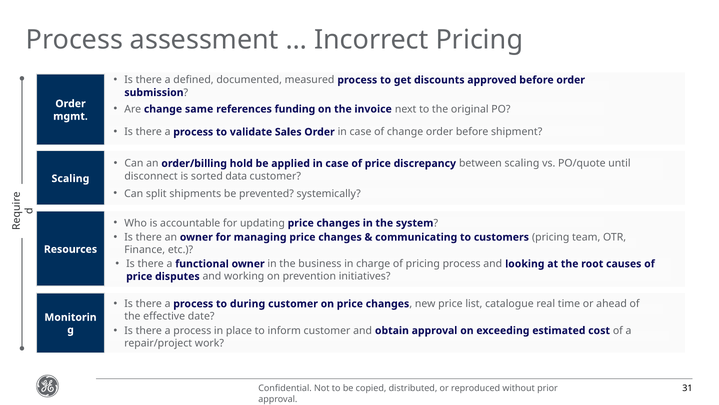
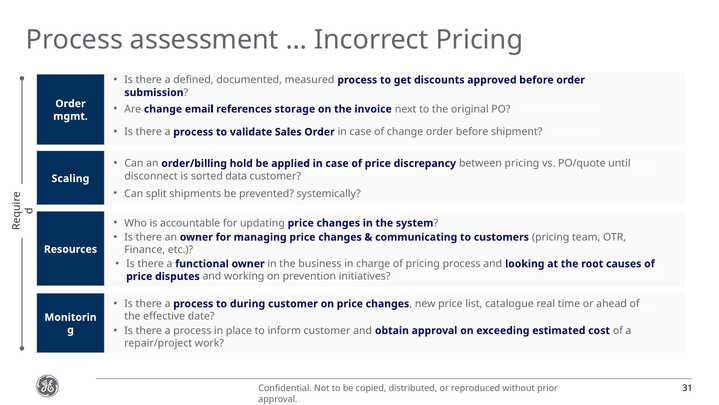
same: same -> email (199, 109)
funding: funding -> storage (295, 109)
between scaling: scaling -> pricing (522, 163)
